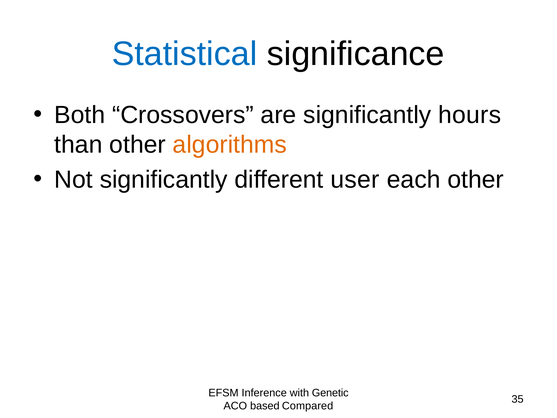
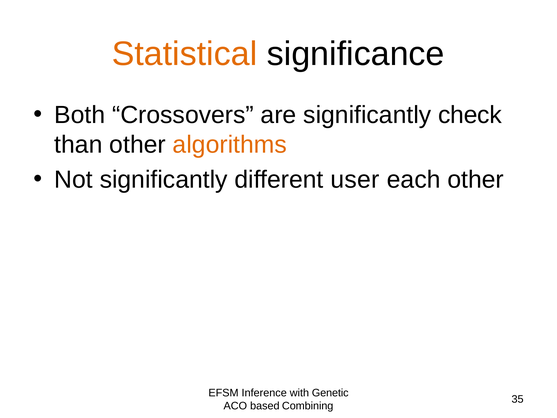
Statistical colour: blue -> orange (185, 54)
hours: hours -> check (470, 115)
Compared: Compared -> Combining (308, 406)
